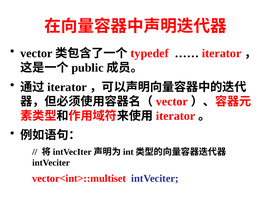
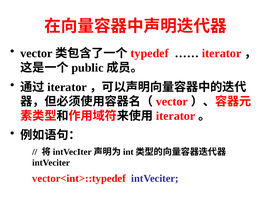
vector<int>::multiset: vector<int>::multiset -> vector<int>::typedef (79, 179)
